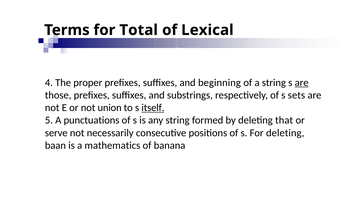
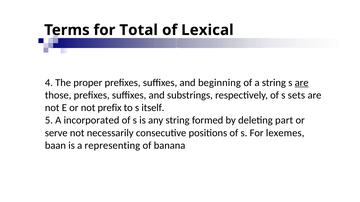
union: union -> prefix (110, 108)
itself underline: present -> none (153, 108)
punctuations: punctuations -> incorporated (91, 121)
that: that -> part (284, 121)
For deleting: deleting -> lexemes (285, 133)
mathematics: mathematics -> representing (112, 146)
